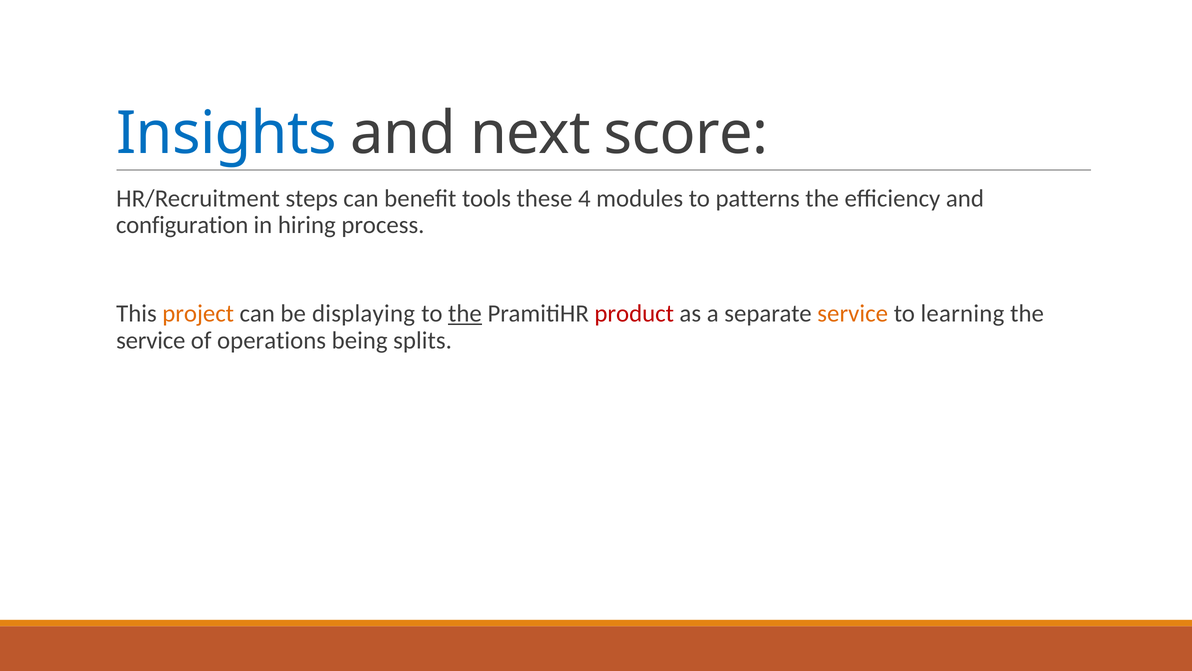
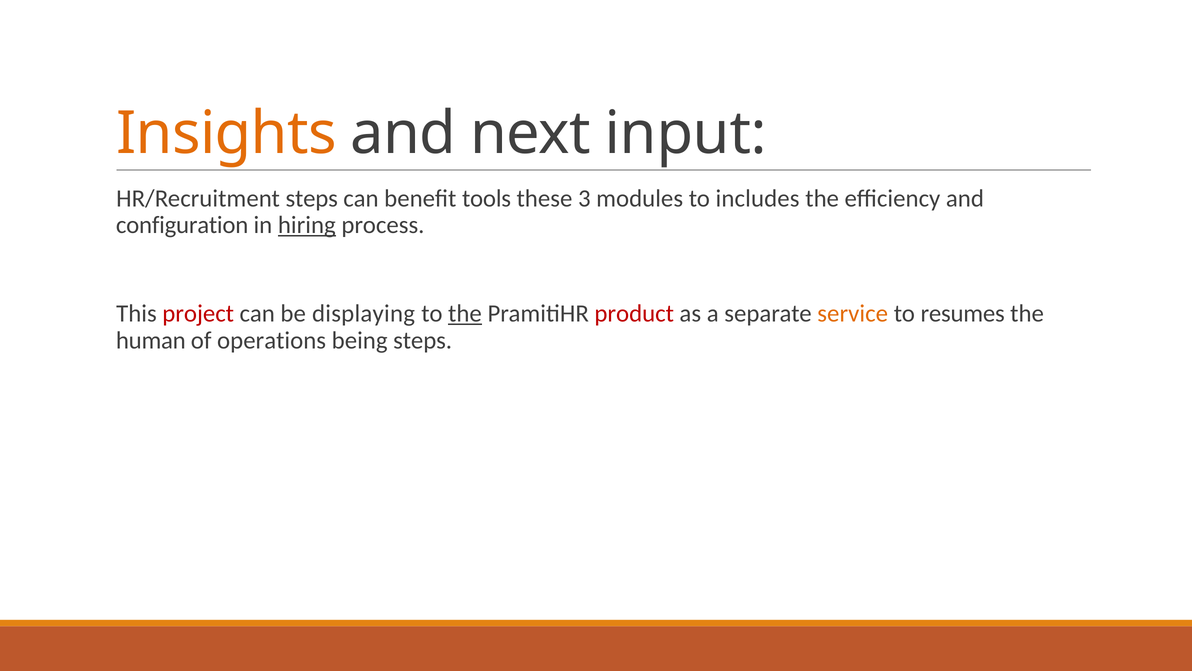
Insights colour: blue -> orange (226, 134)
score: score -> input (686, 134)
4: 4 -> 3 (584, 198)
patterns: patterns -> includes (758, 198)
hiring underline: none -> present (307, 225)
project colour: orange -> red (198, 313)
learning: learning -> resumes (963, 313)
service: service -> human (151, 340)
being splits: splits -> steps (423, 340)
